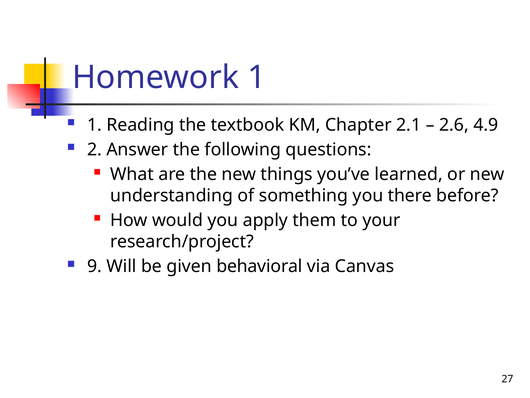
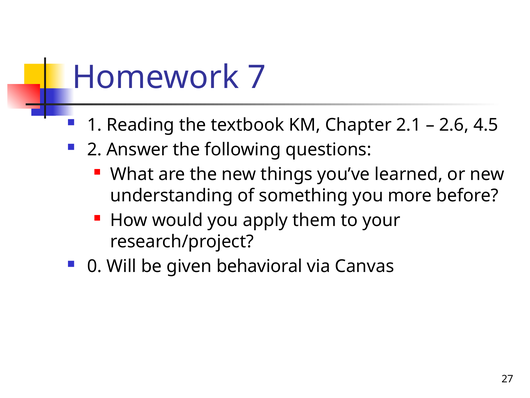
Homework 1: 1 -> 7 (257, 77)
4.9: 4.9 -> 4.5 (486, 125)
there: there -> more (410, 195)
9: 9 -> 0 (94, 266)
